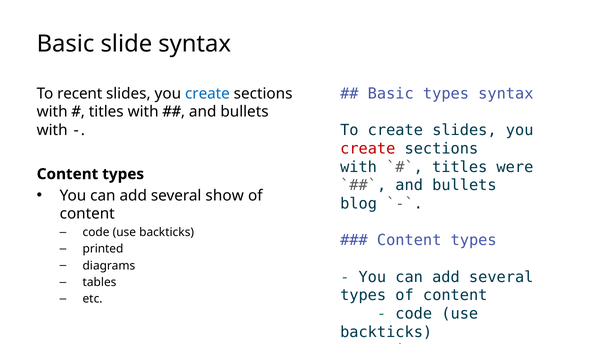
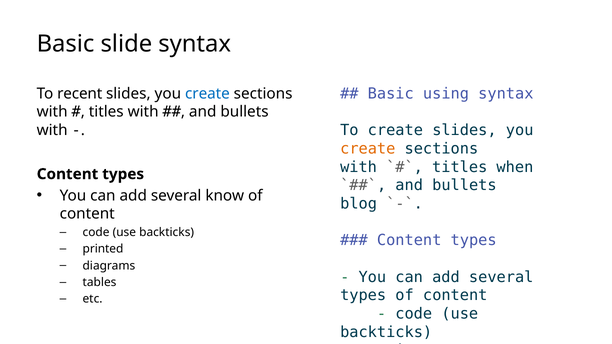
Basic types: types -> using (446, 94)
create colour: red -> orange (368, 149)
were: were -> when (515, 167)
show: show -> know (225, 196)
